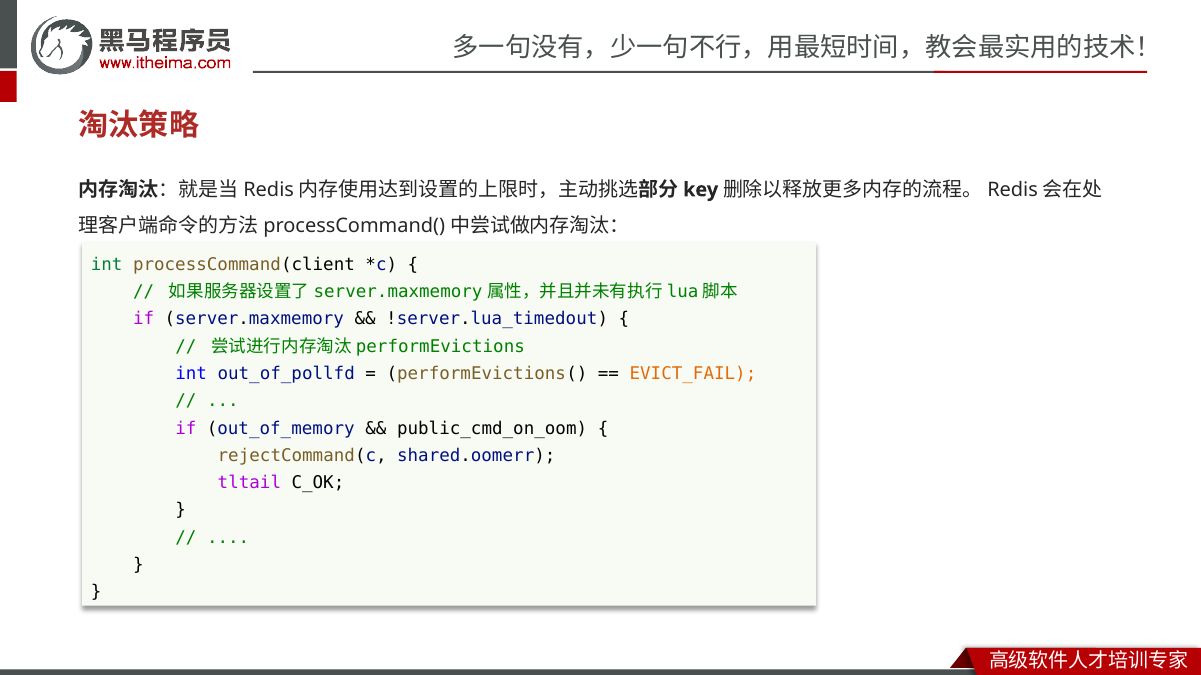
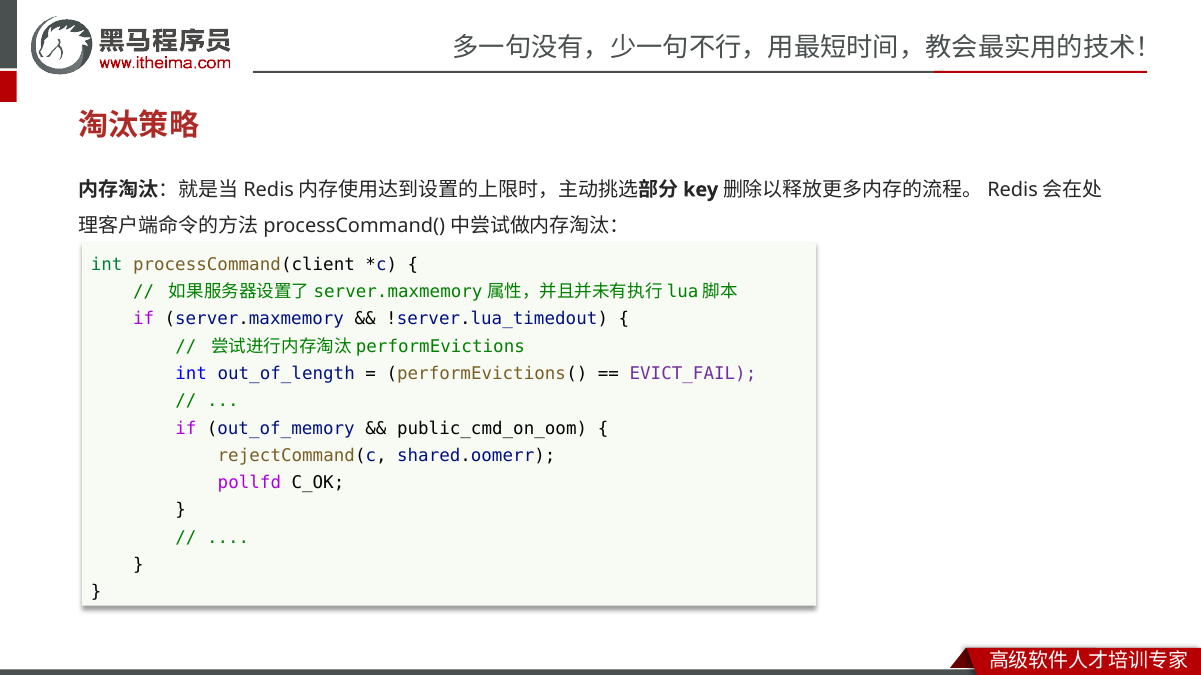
out_of_pollfd: out_of_pollfd -> out_of_length (286, 374)
EVICT_FAIL colour: orange -> purple (693, 374)
tltail: tltail -> pollfd (249, 483)
